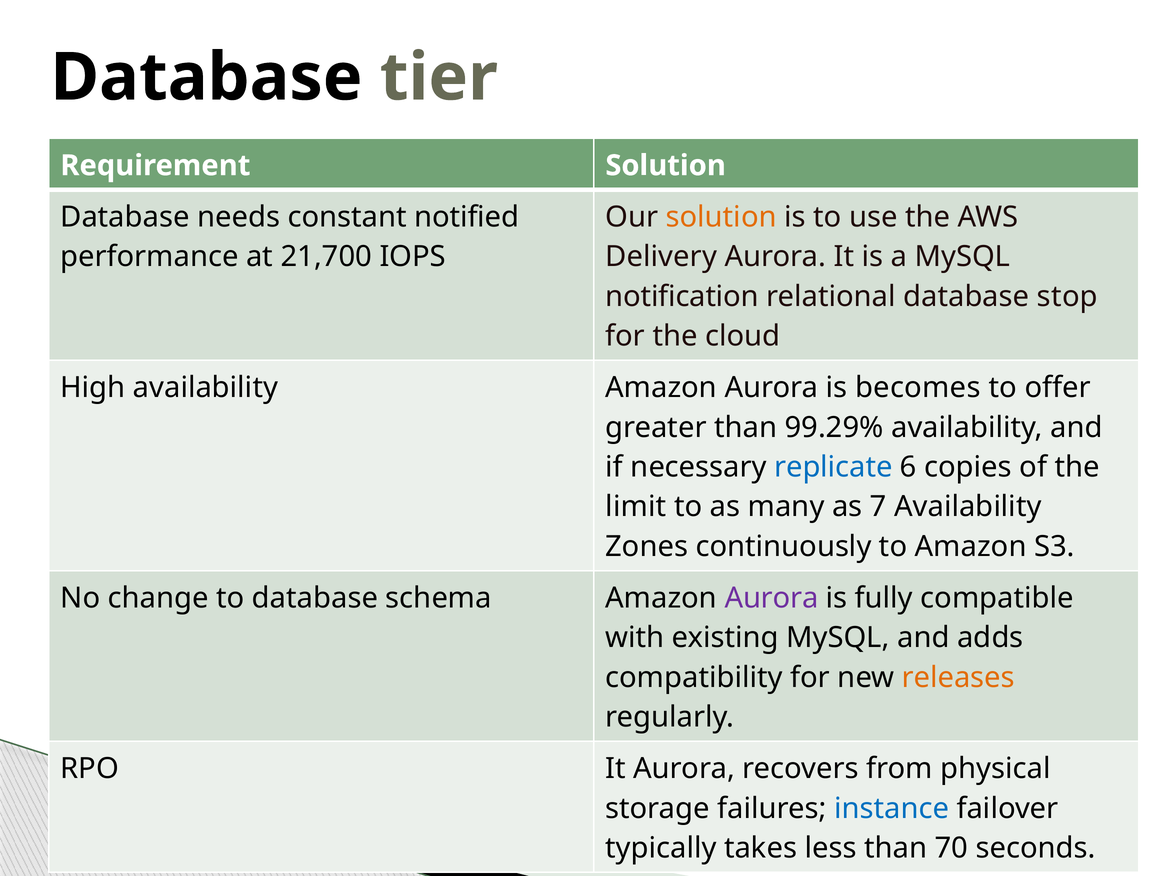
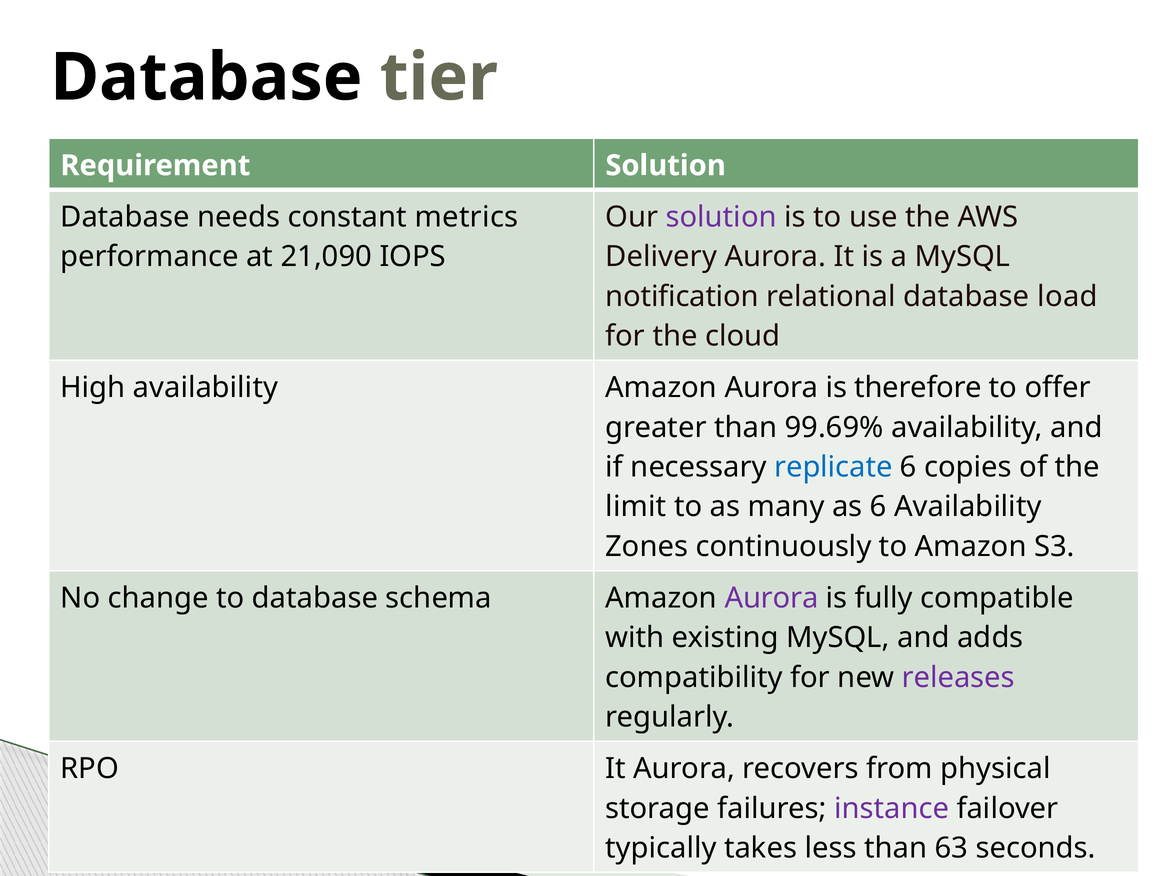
notified: notified -> metrics (466, 217)
solution colour: orange -> purple (721, 217)
21,700: 21,700 -> 21,090 (326, 257)
stop: stop -> load (1067, 296)
becomes: becomes -> therefore (918, 388)
99.29%: 99.29% -> 99.69% (834, 427)
as 7: 7 -> 6 (878, 507)
releases colour: orange -> purple (958, 678)
instance colour: blue -> purple (892, 808)
70: 70 -> 63 (951, 848)
